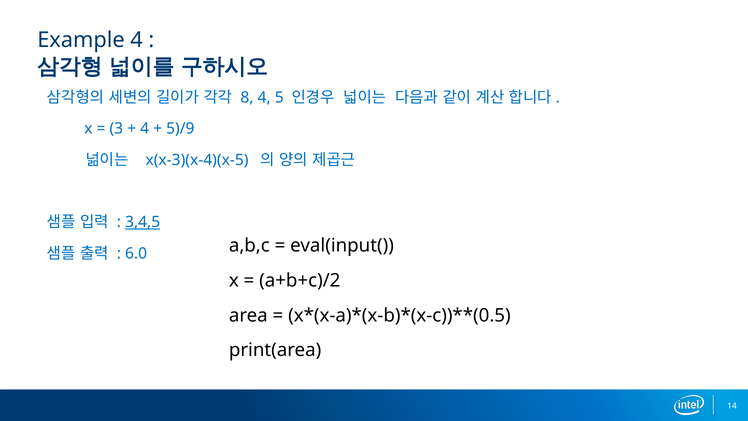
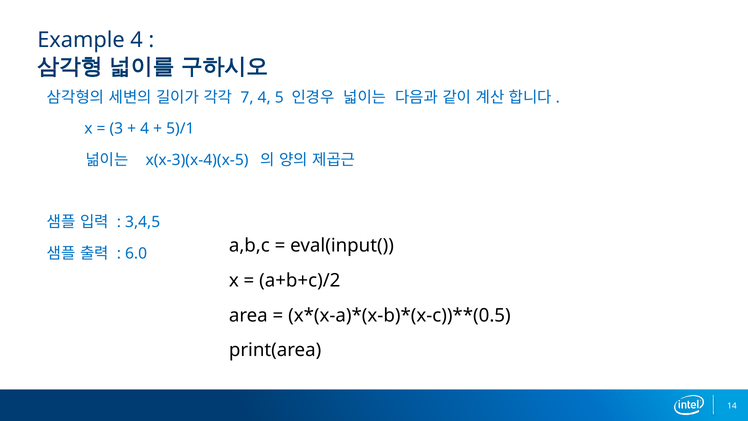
8: 8 -> 7 (247, 97)
5)/9: 5)/9 -> 5)/1 (180, 129)
3,4,5 underline: present -> none (143, 222)
